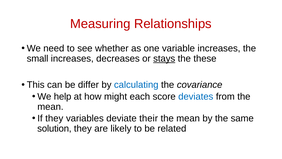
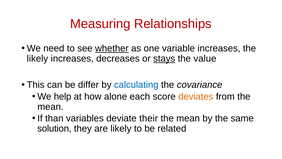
whether underline: none -> present (112, 48)
small: small -> likely (37, 58)
these: these -> value (205, 58)
might: might -> alone (116, 96)
deviates colour: blue -> orange (196, 96)
If they: they -> than (54, 118)
